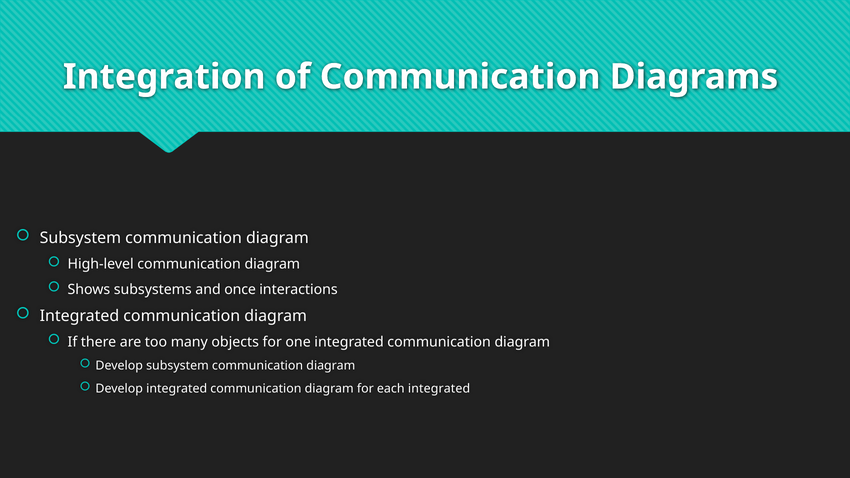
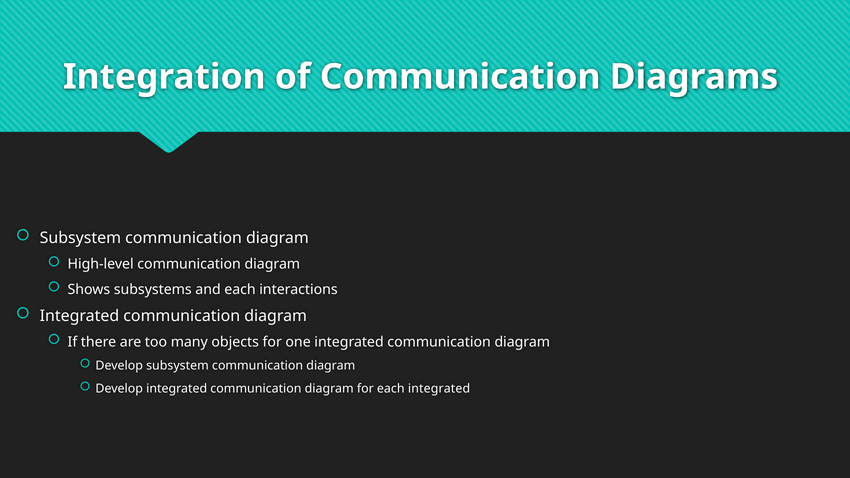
and once: once -> each (240, 289)
